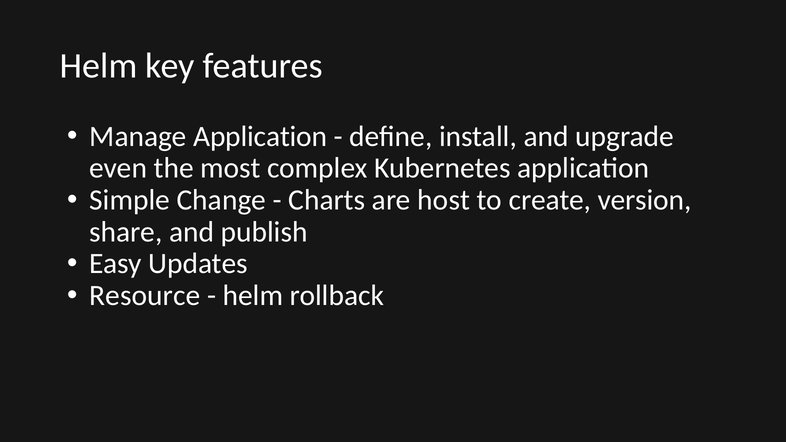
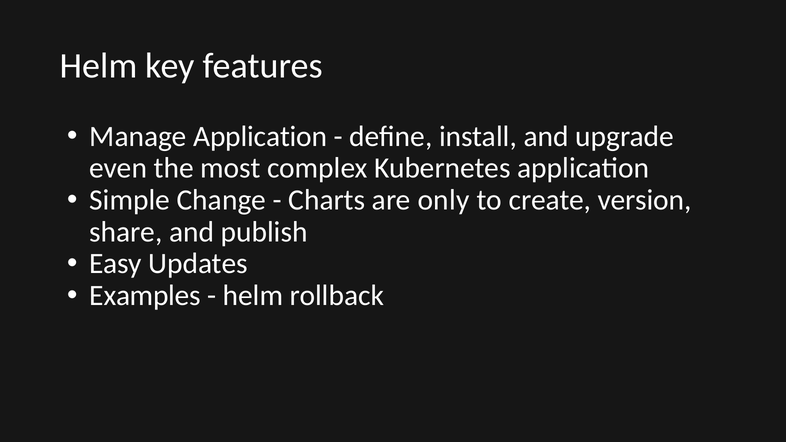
host: host -> only (444, 200)
Resource: Resource -> Examples (145, 296)
